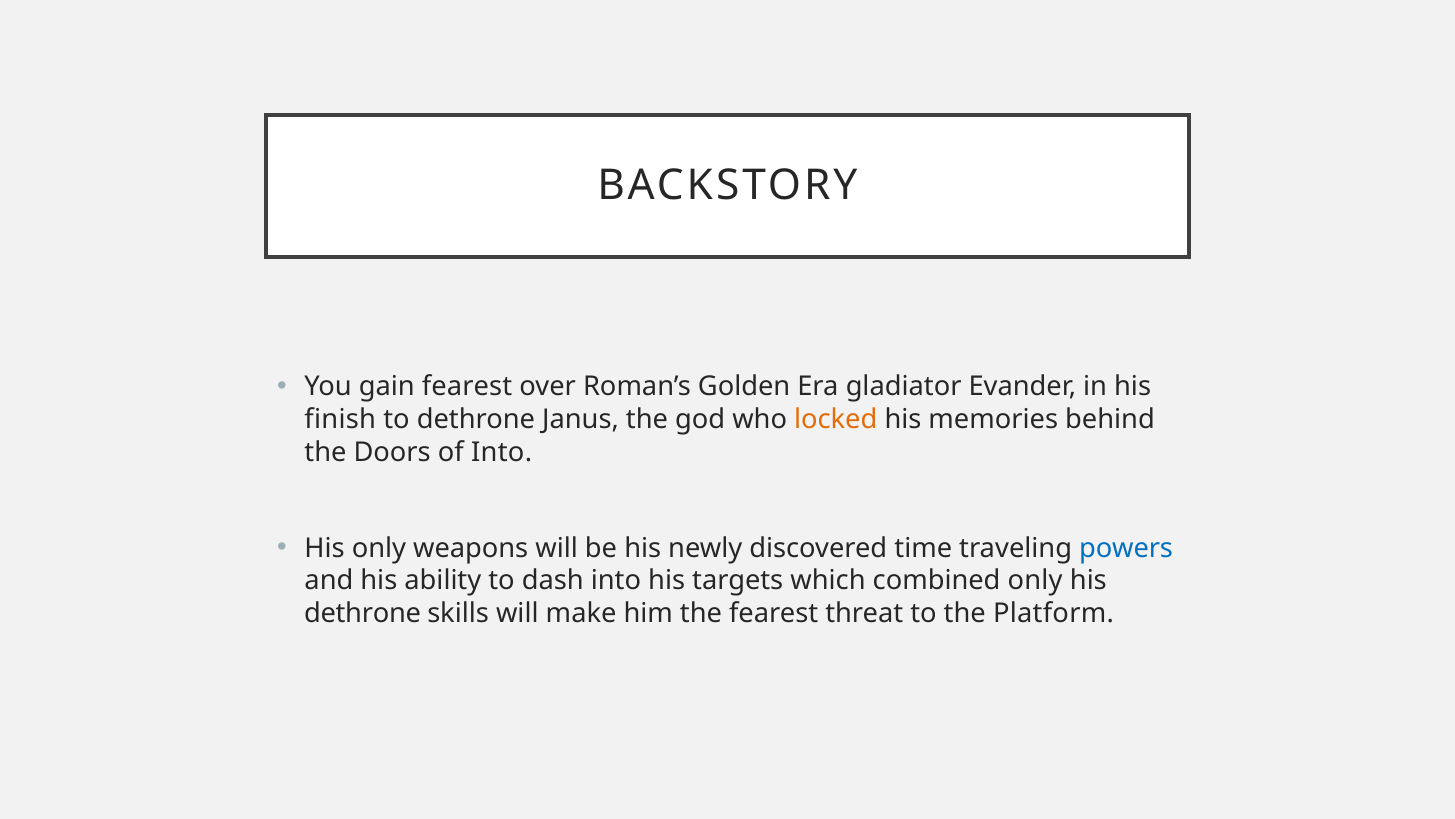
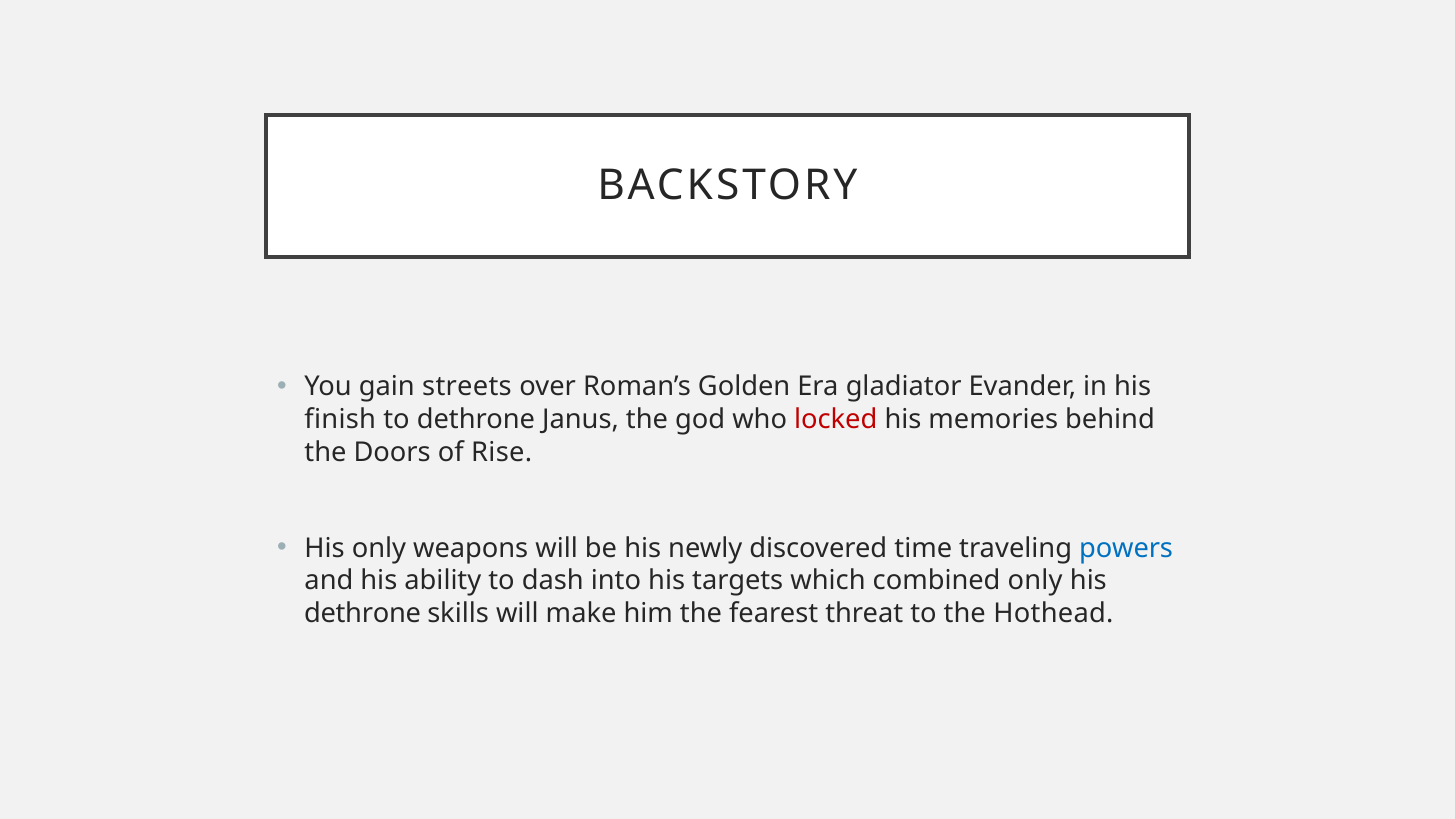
gain fearest: fearest -> streets (467, 386)
locked colour: orange -> red (836, 419)
of Into: Into -> Rise (502, 452)
Platform: Platform -> Hothead (1053, 613)
